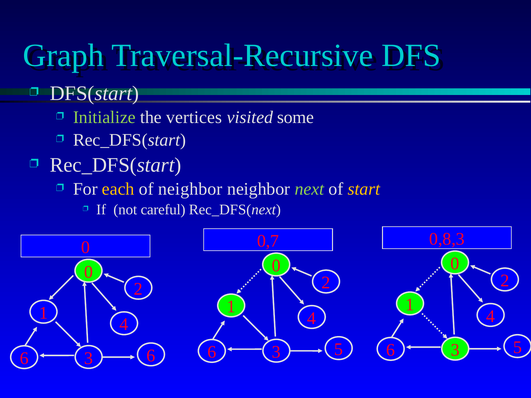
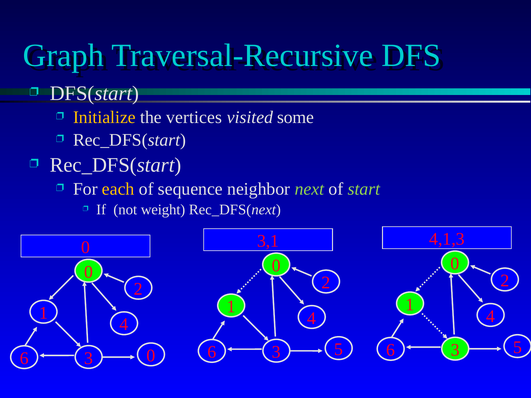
Initialize colour: light green -> yellow (104, 118)
of neighbor: neighbor -> sequence (190, 189)
start colour: yellow -> light green (364, 189)
careful: careful -> weight (163, 210)
0,8,3: 0,8,3 -> 4,1,3 (447, 239)
0,7: 0,7 -> 3,1 (268, 241)
3 6: 6 -> 0 (151, 356)
